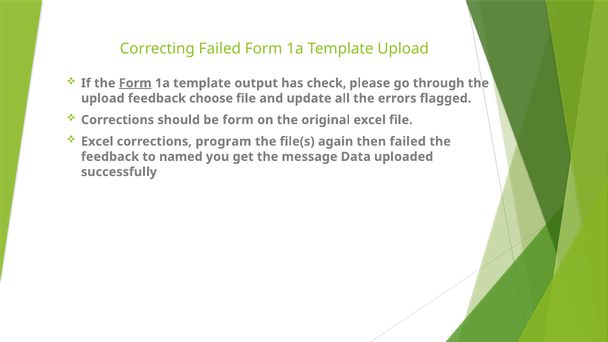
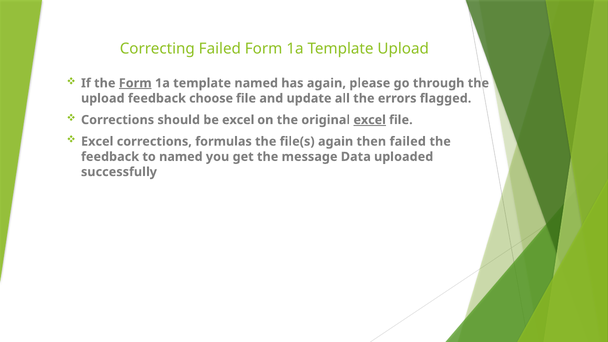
template output: output -> named (256, 83)
has check: check -> again (326, 83)
be form: form -> excel (238, 120)
excel underline: none -> present (370, 120)
program: program -> formulas (224, 141)
